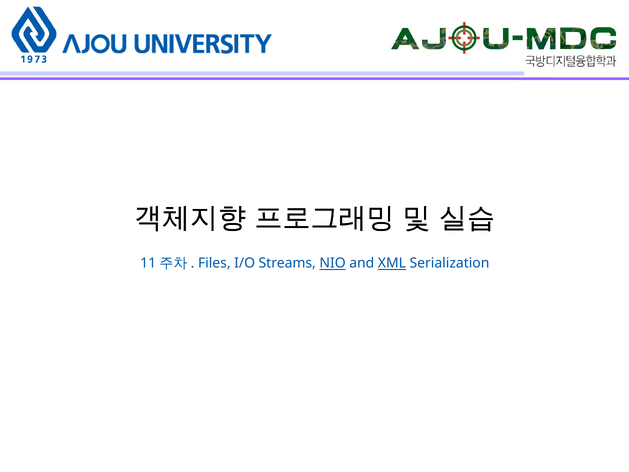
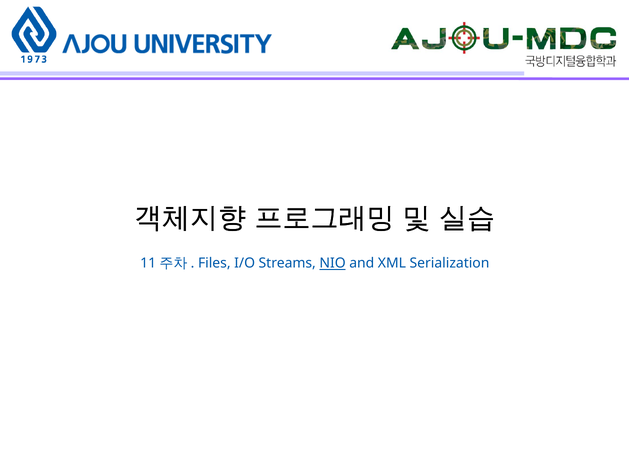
XML underline: present -> none (392, 263)
